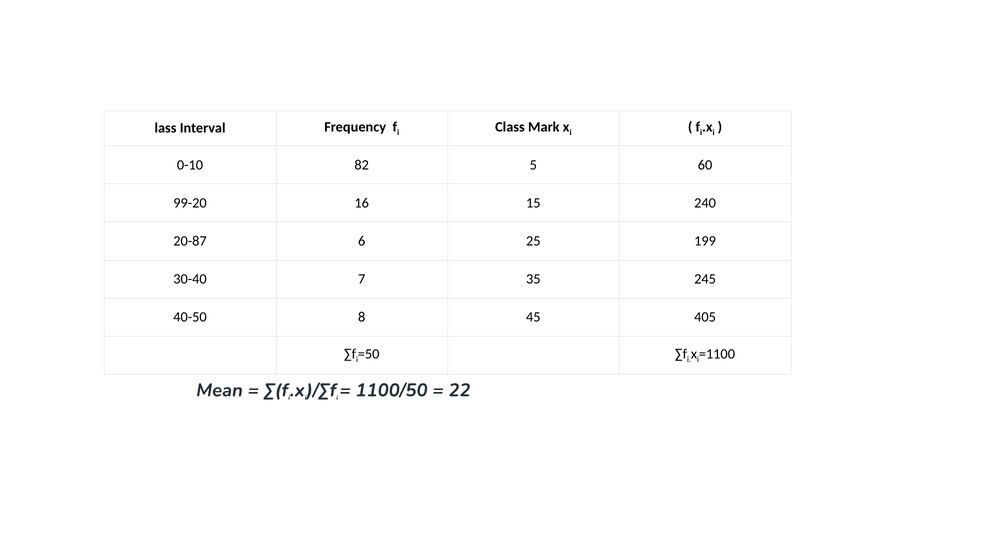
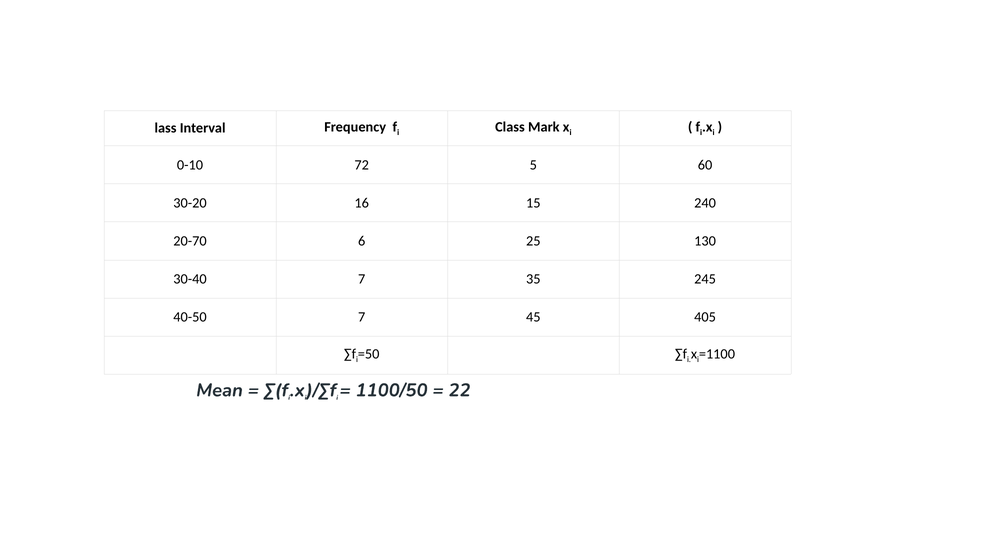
82: 82 -> 72 (362, 165)
99-20: 99-20 -> 30-20 (190, 203)
20-87: 20-87 -> 20-70 (190, 241)
199: 199 -> 130 (705, 241)
40-50 8: 8 -> 7 (362, 317)
